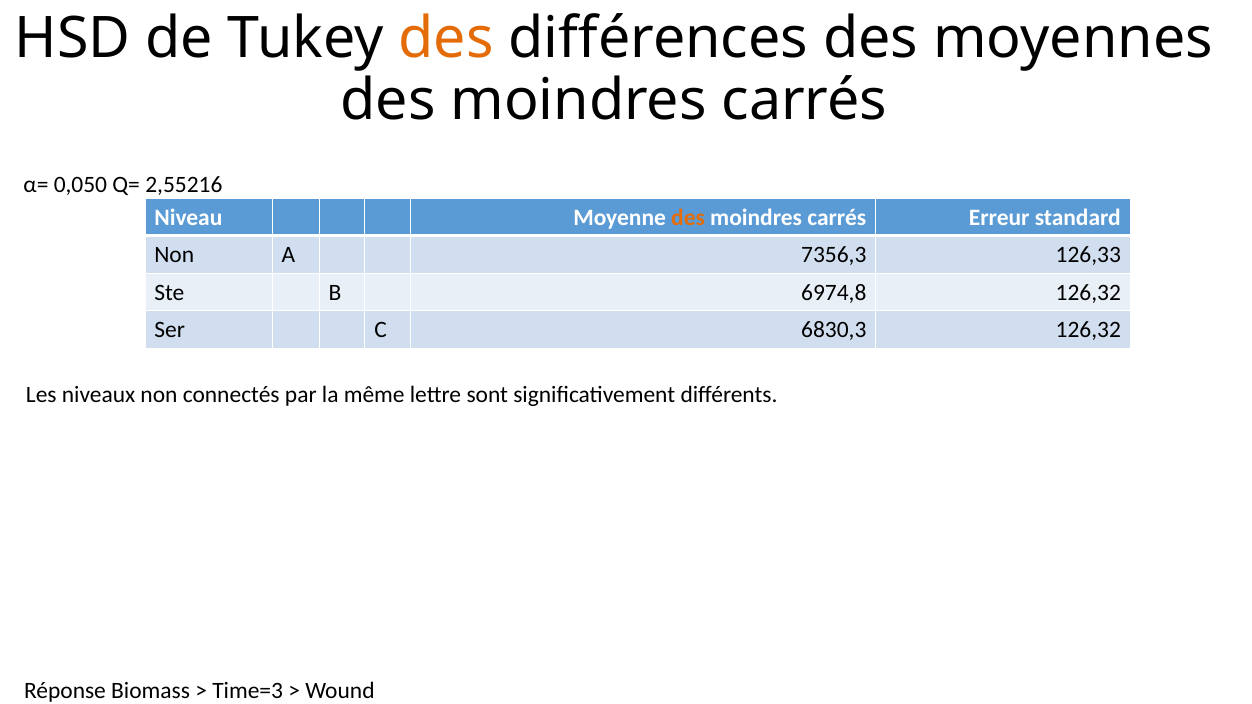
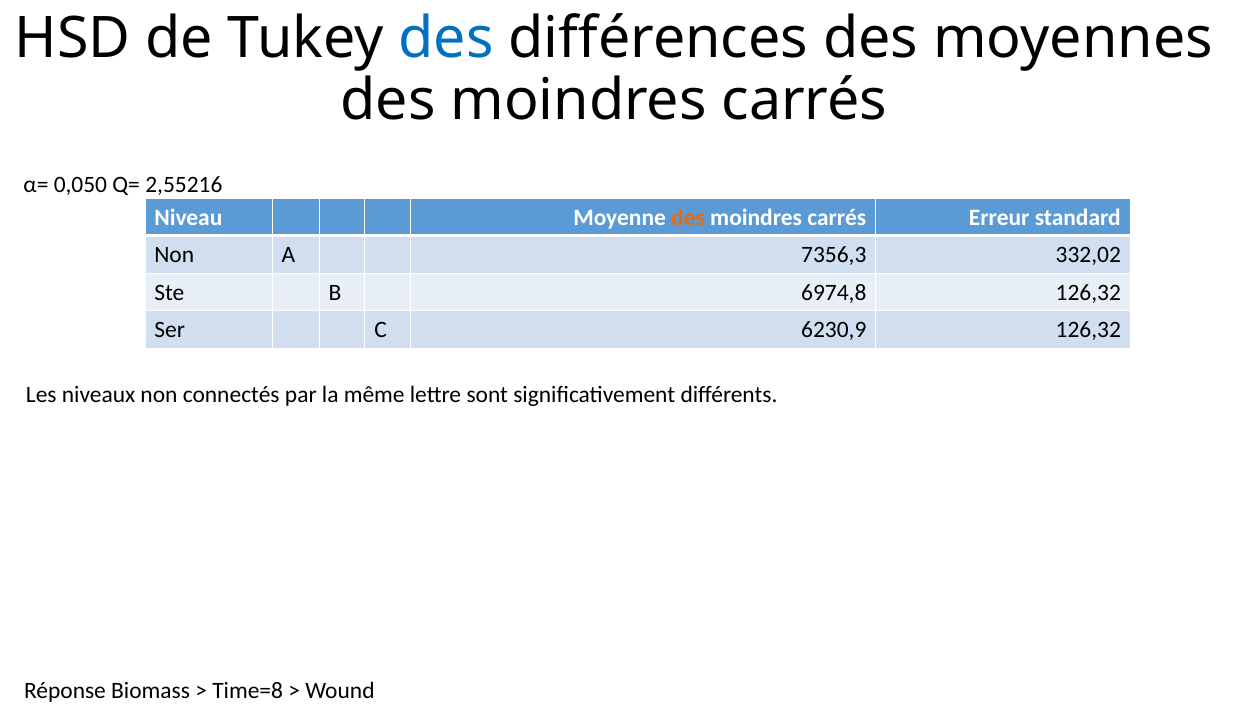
des colour: orange -> blue (446, 39)
126,33: 126,33 -> 332,02 (1088, 255)
6830,3: 6830,3 -> 6230,9 (834, 330)
Time=3: Time=3 -> Time=8 (248, 691)
